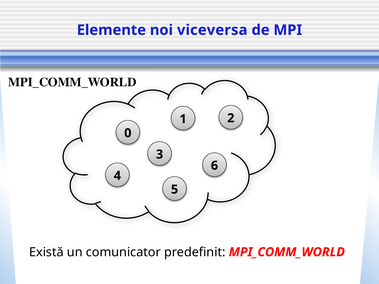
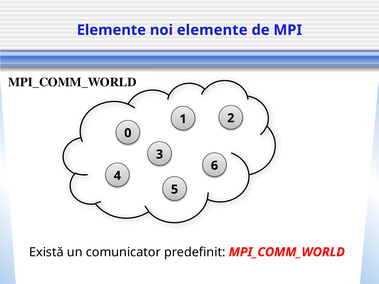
noi viceversa: viceversa -> elemente (212, 30)
